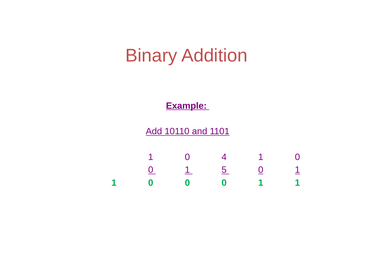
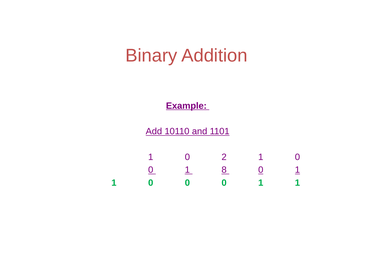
4: 4 -> 2 (224, 157)
5: 5 -> 8 (224, 170)
